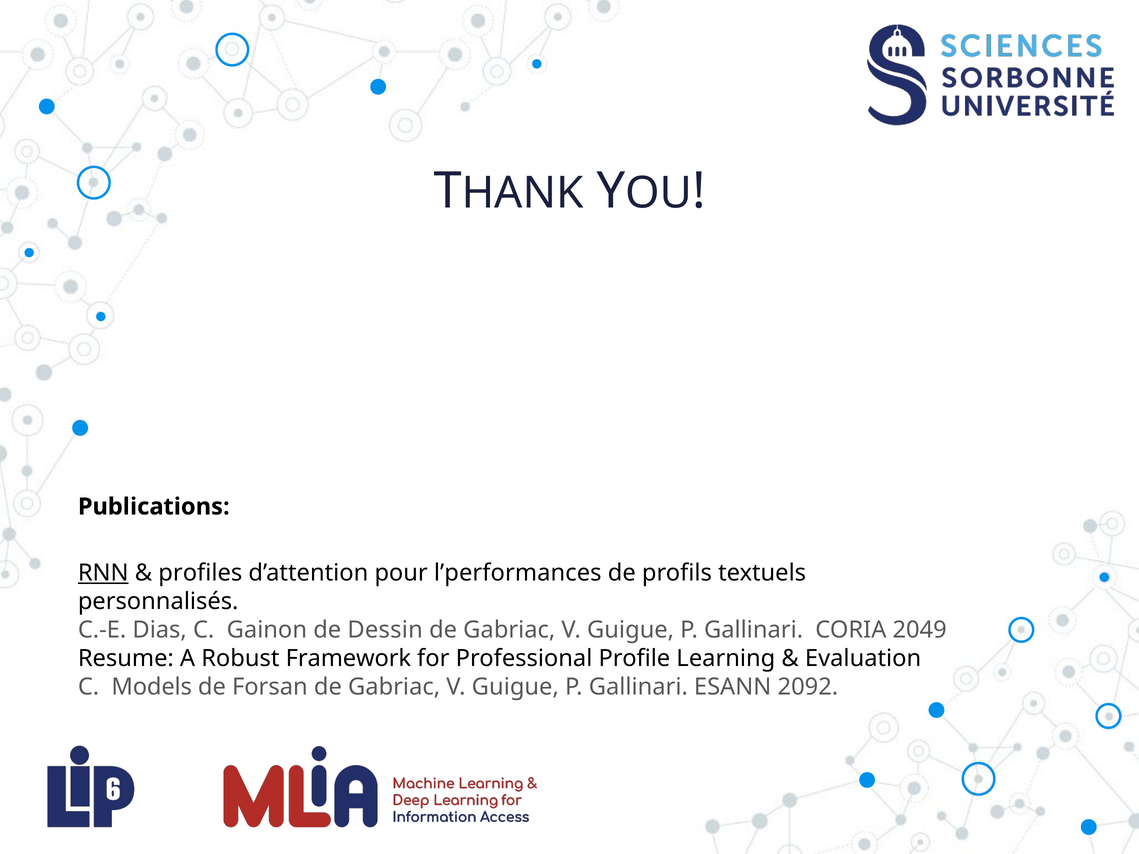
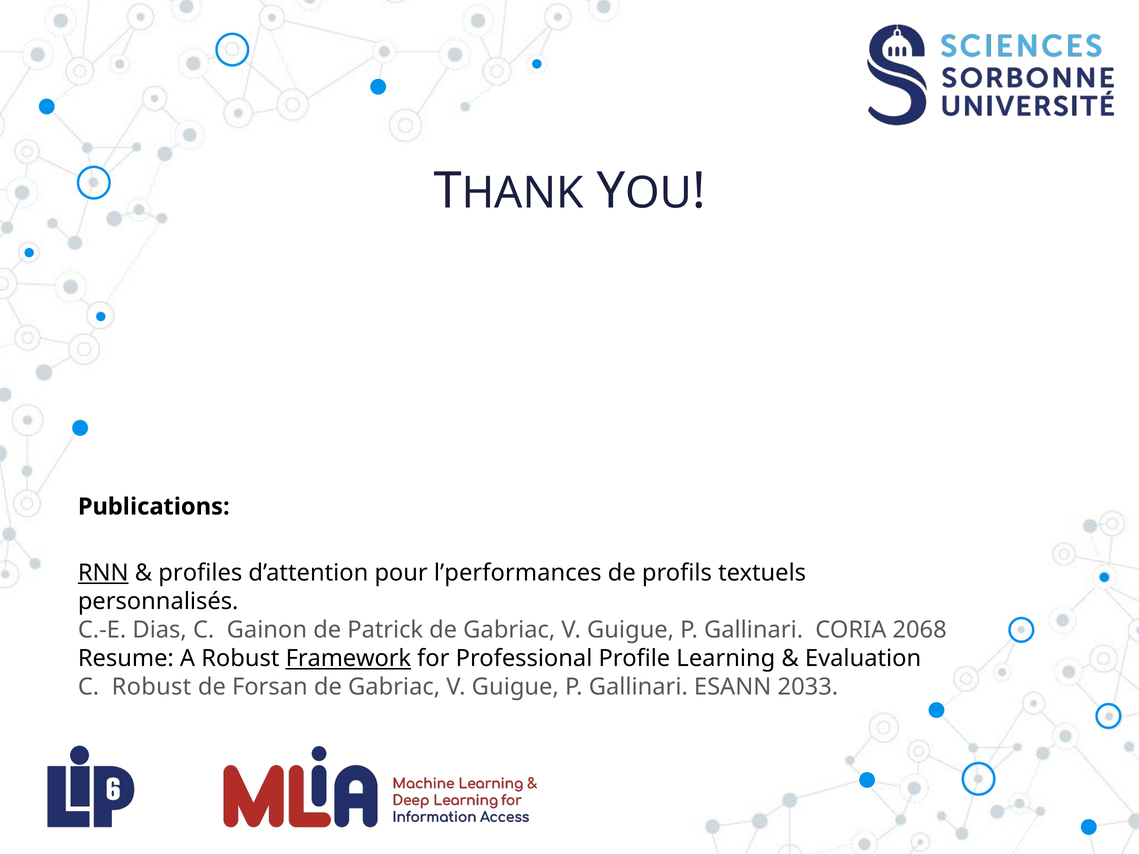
Dessin: Dessin -> Patrick (385, 630)
2049: 2049 -> 2068 (920, 630)
Framework underline: none -> present (348, 659)
C Models: Models -> Robust (151, 687)
2092: 2092 -> 2033 (808, 687)
